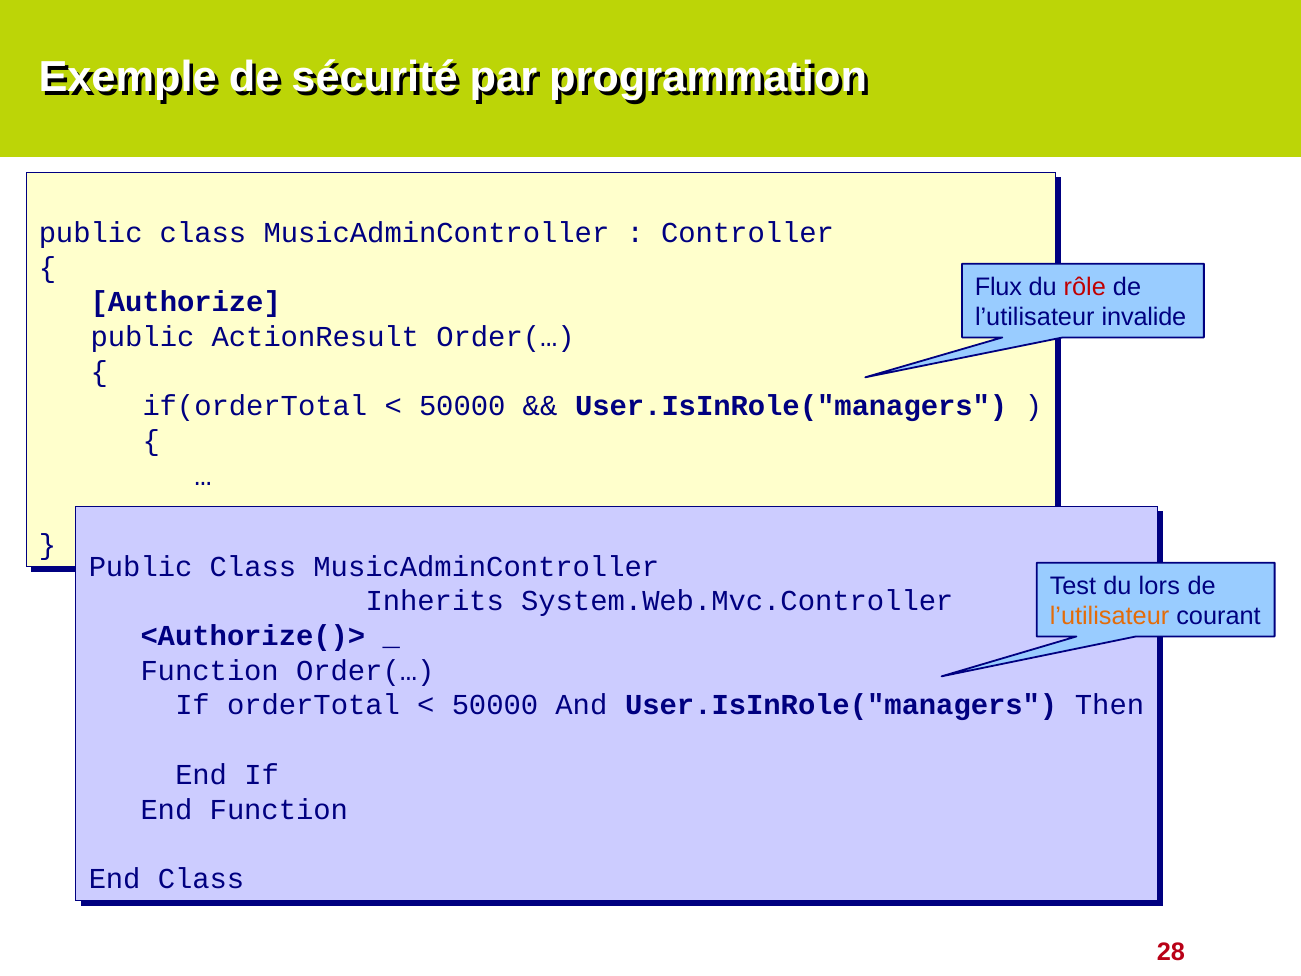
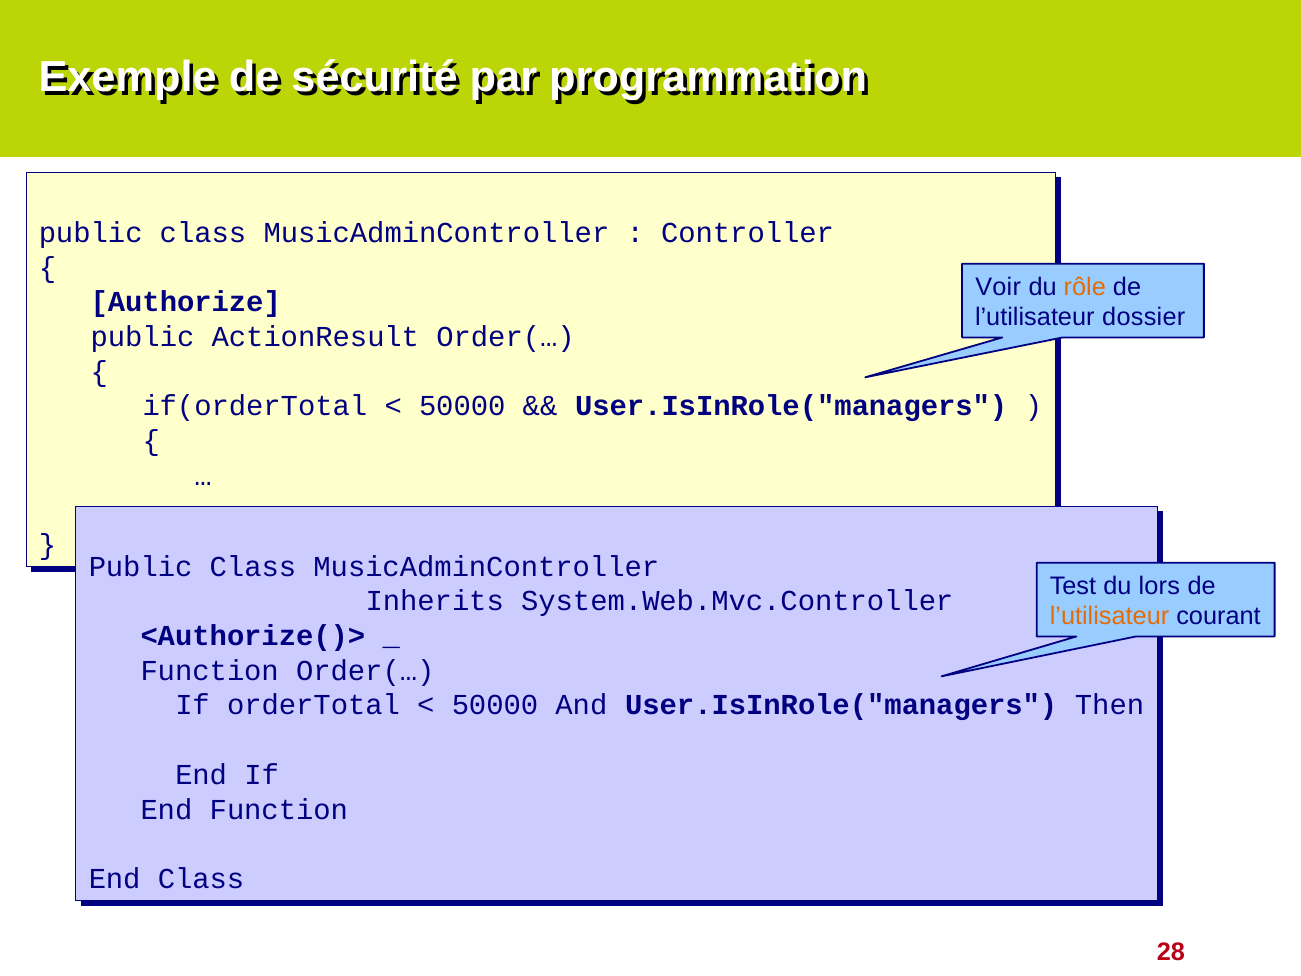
Flux: Flux -> Voir (998, 287)
rôle colour: red -> orange (1085, 287)
invalide: invalide -> dossier (1144, 317)
